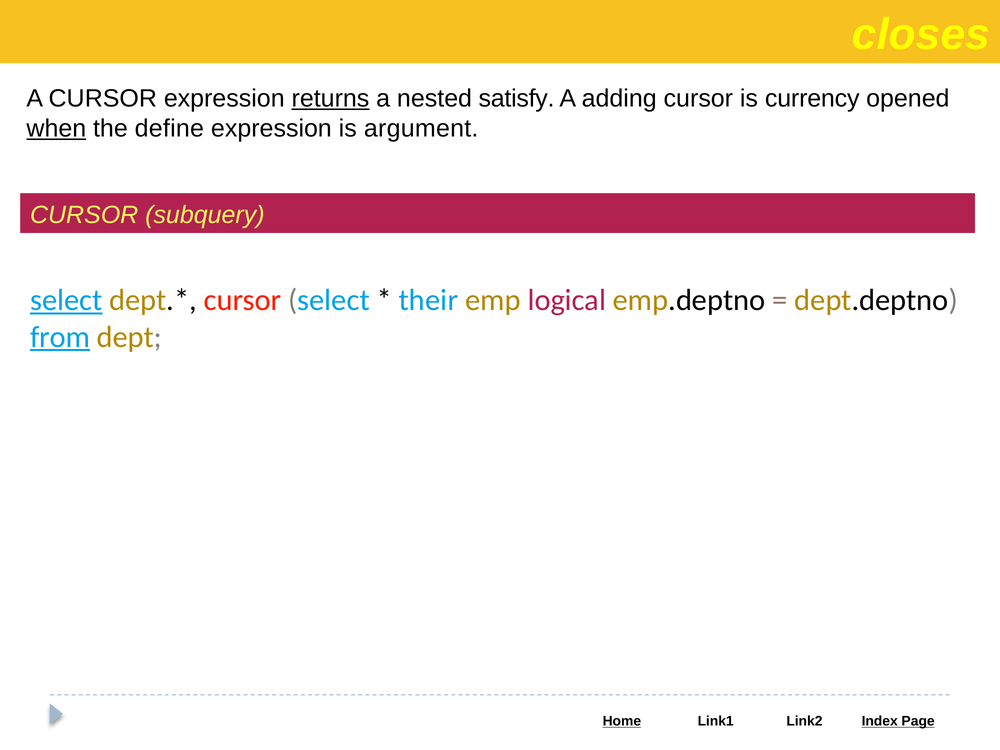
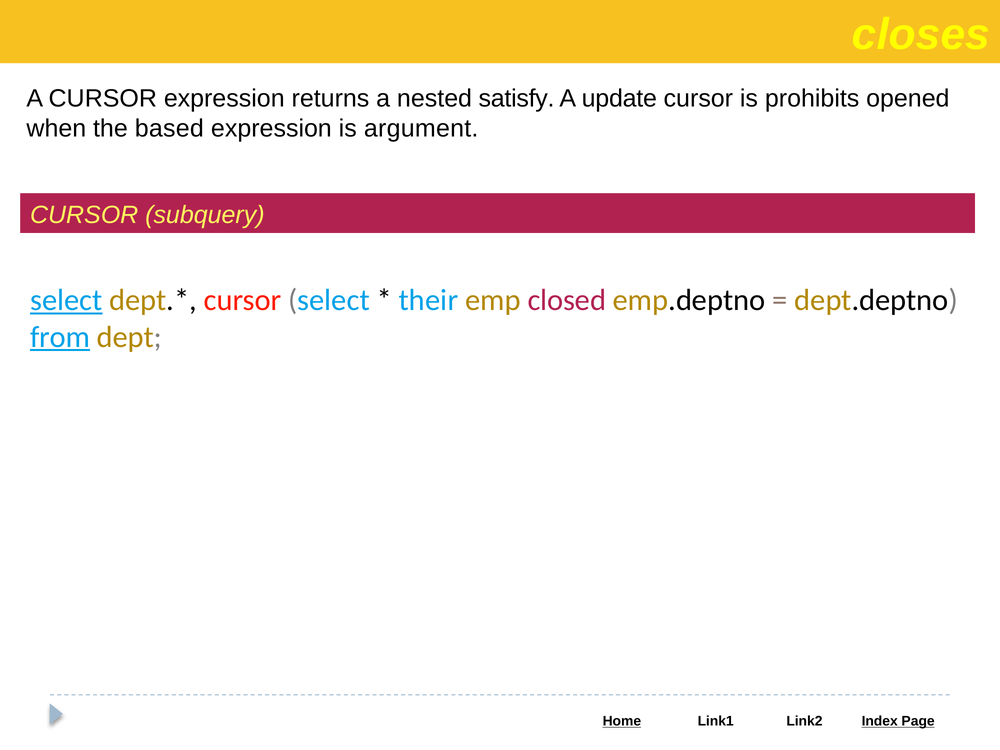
returns underline: present -> none (330, 99)
adding: adding -> update (619, 99)
currency: currency -> prohibits (812, 99)
when underline: present -> none (56, 129)
define: define -> based (169, 129)
logical: logical -> closed (567, 300)
